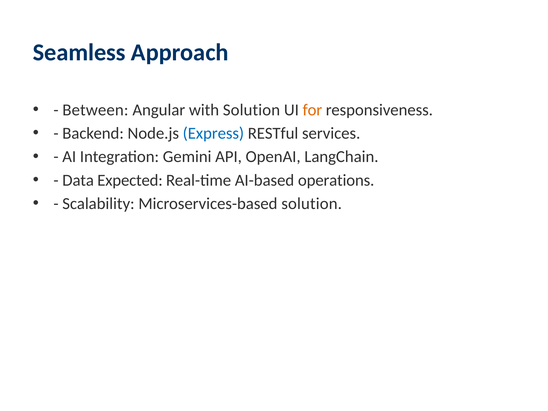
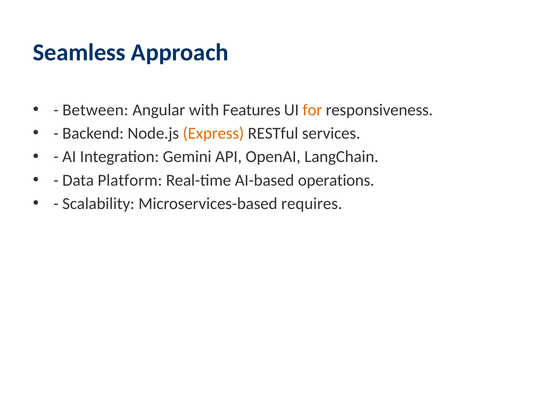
with Solution: Solution -> Features (252, 110)
Express colour: blue -> orange (213, 133)
Expected: Expected -> Platform (130, 180)
Microservices-based solution: solution -> requires (312, 204)
